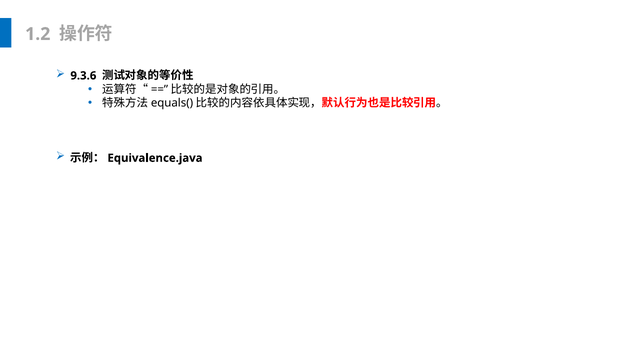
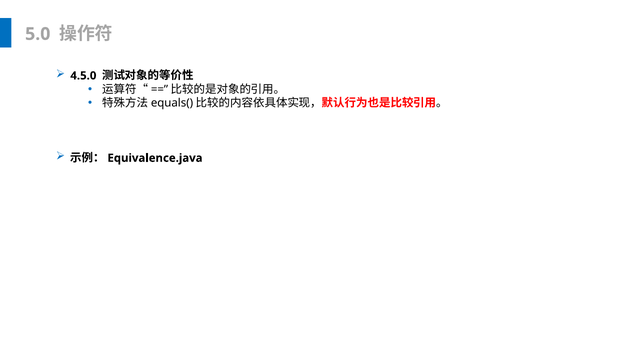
1.2: 1.2 -> 5.0 (38, 34)
9.3.6: 9.3.6 -> 4.5.0 (83, 76)
